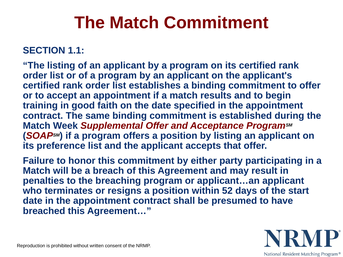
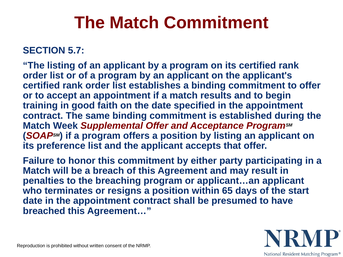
1.1: 1.1 -> 5.7 (76, 51)
52: 52 -> 65 (227, 191)
